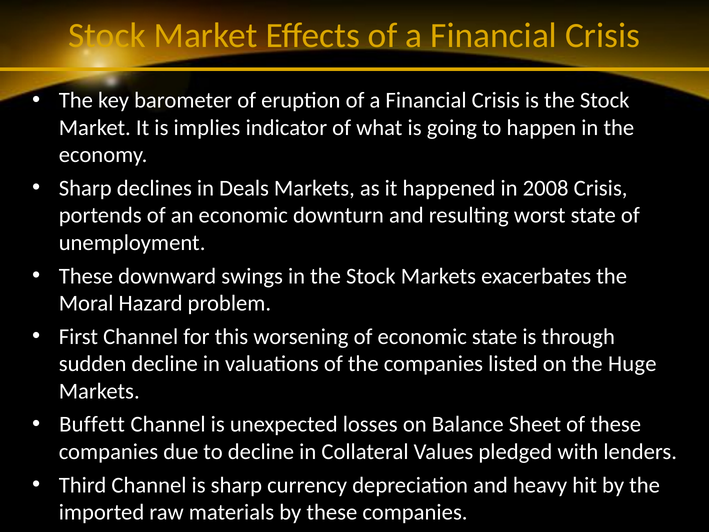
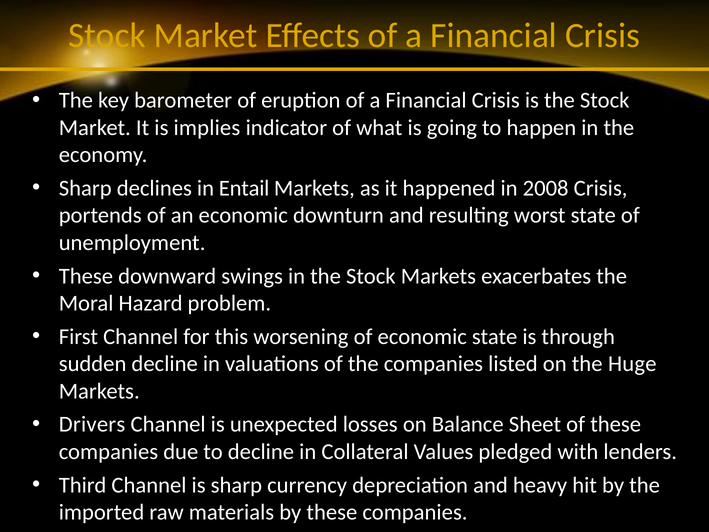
Deals: Deals -> Entail (244, 188)
Buffett: Buffett -> Drivers (92, 424)
